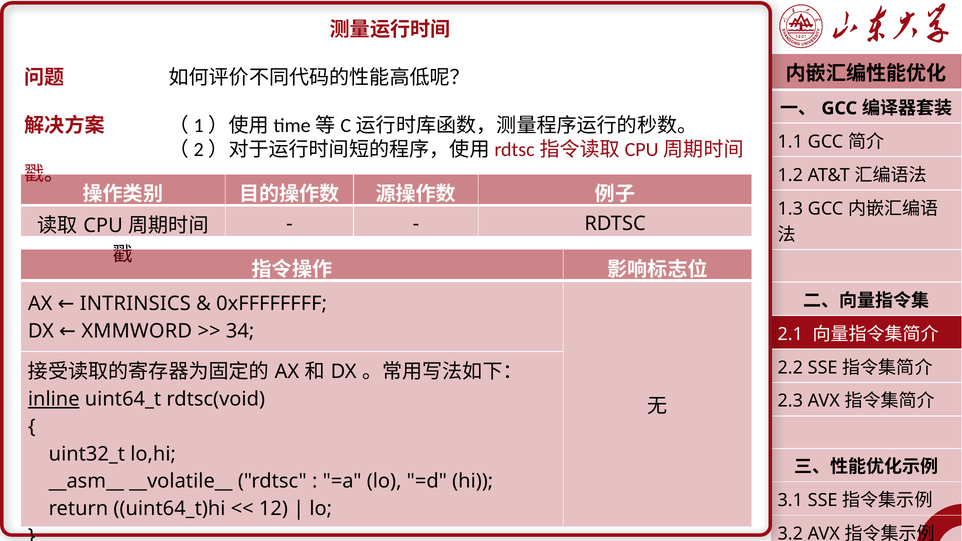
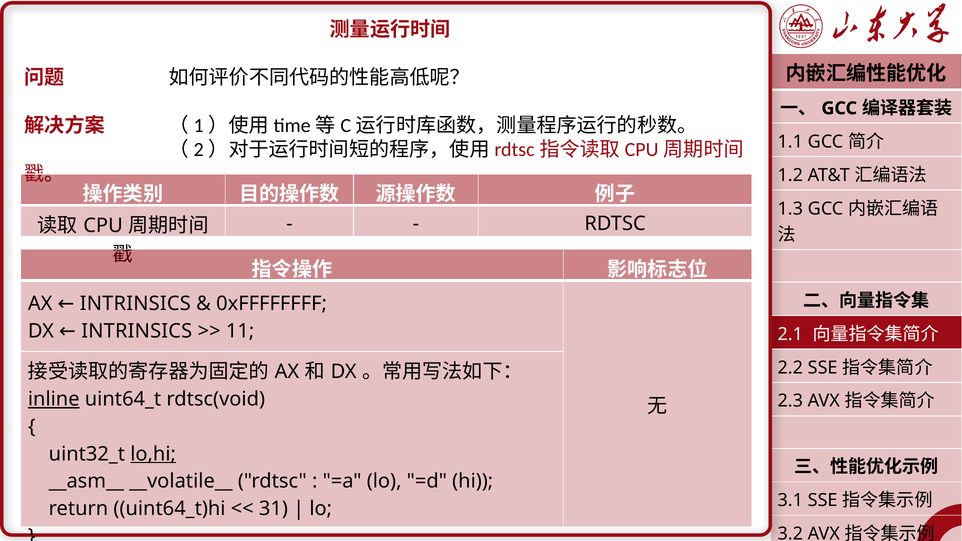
DX XMMWORD: XMMWORD -> INTRINSICS (137, 331)
34: 34 -> 11 (240, 331)
lo,hi underline: none -> present (153, 454)
12: 12 -> 31 (273, 509)
